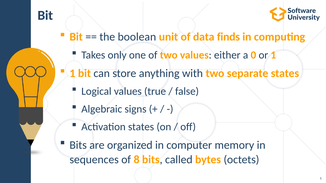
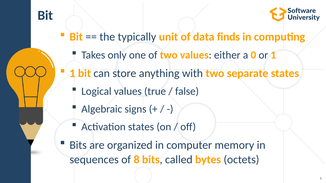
boolean: boolean -> typically (137, 37)
